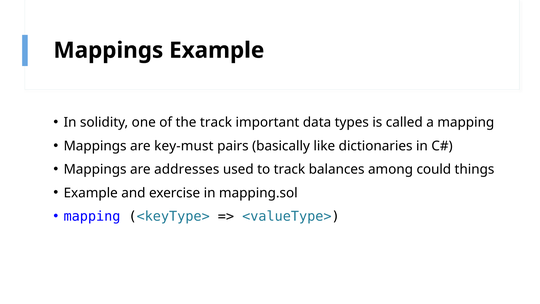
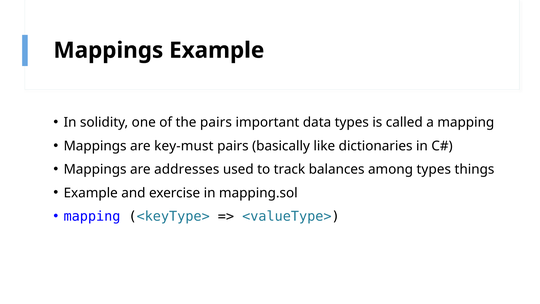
the track: track -> pairs (216, 122)
among could: could -> types (434, 169)
